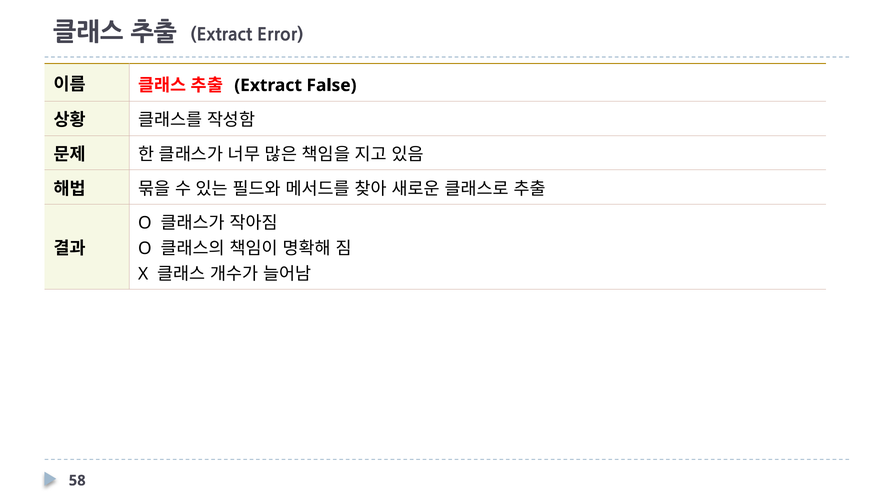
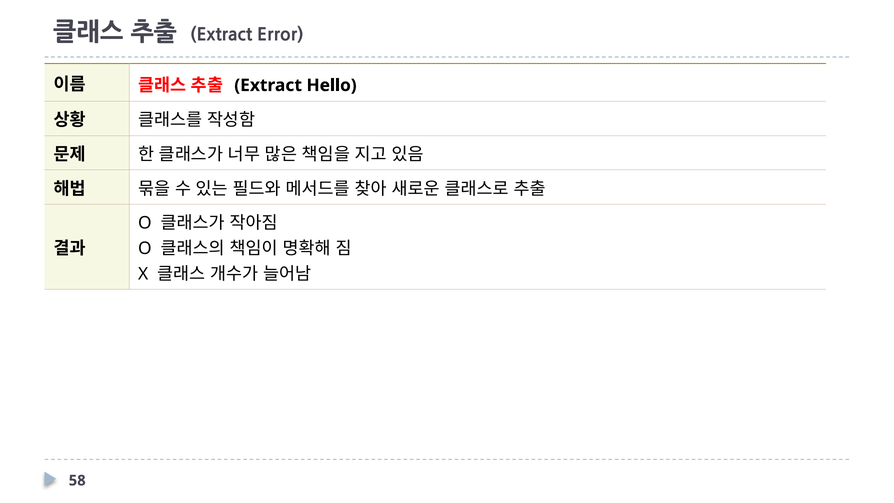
False: False -> Hello (332, 85)
